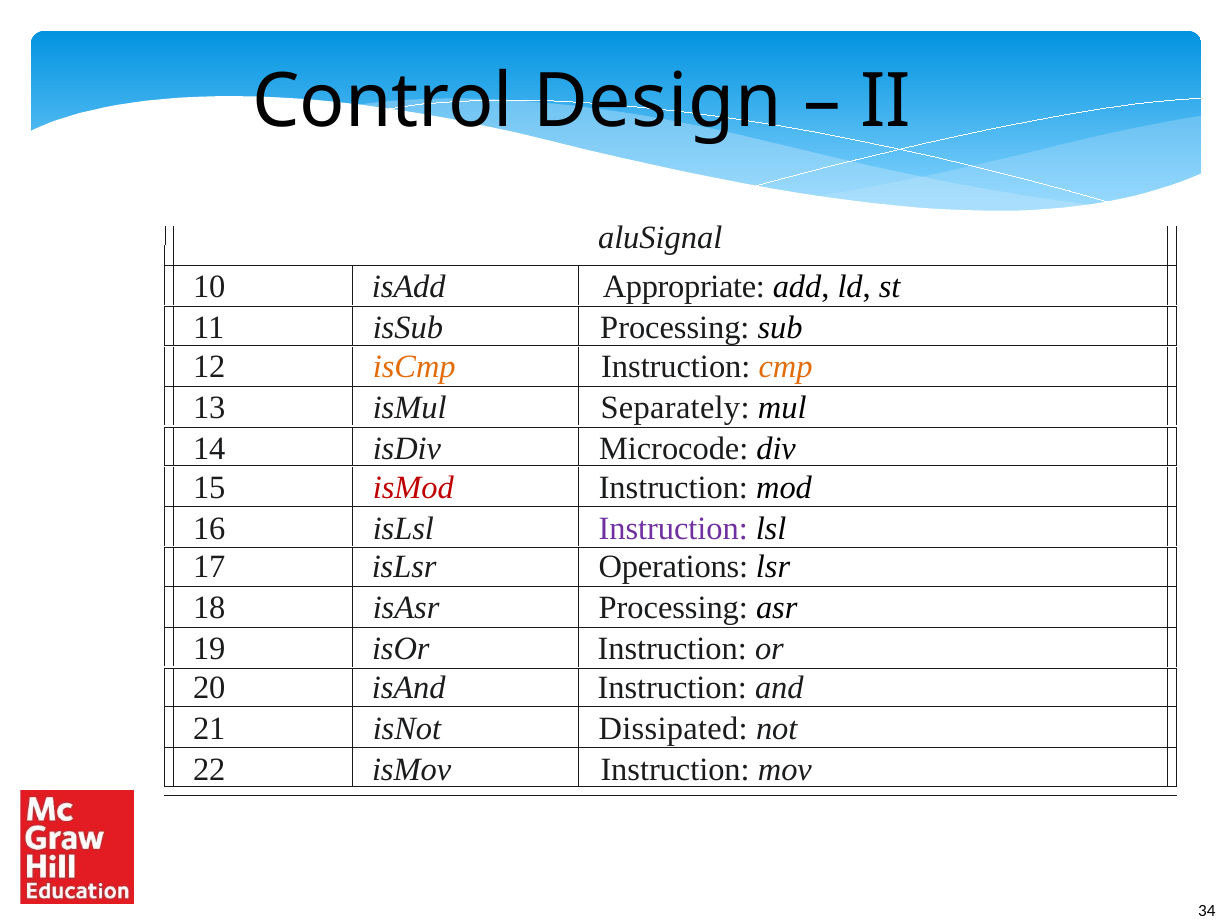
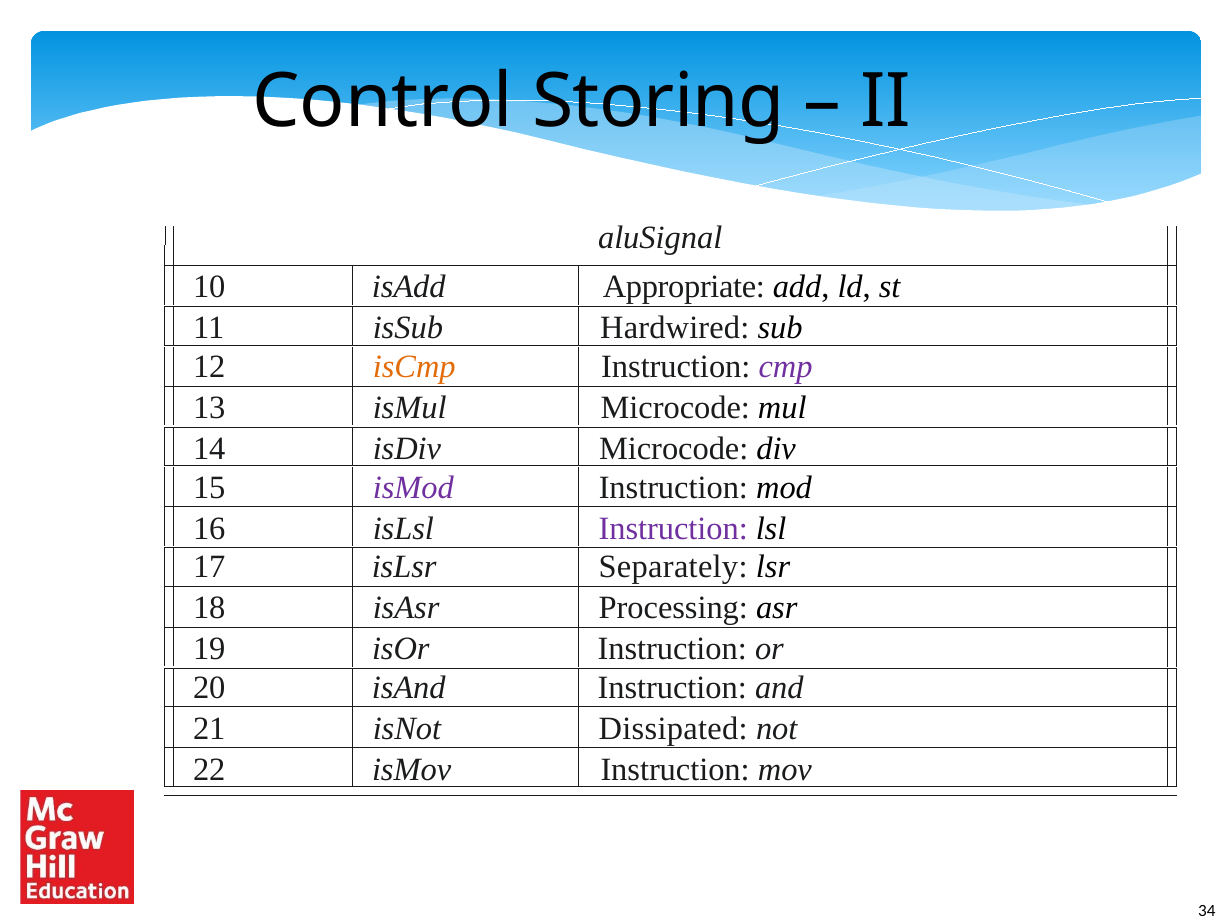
Design: Design -> Storing (658, 102)
isSub Processing: Processing -> Hardwired (675, 328)
cmp colour: orange -> purple (786, 367)
isMul Separately: Separately -> Microcode (675, 407)
isMod colour: red -> purple (413, 487)
Operations: Operations -> Separately (673, 567)
